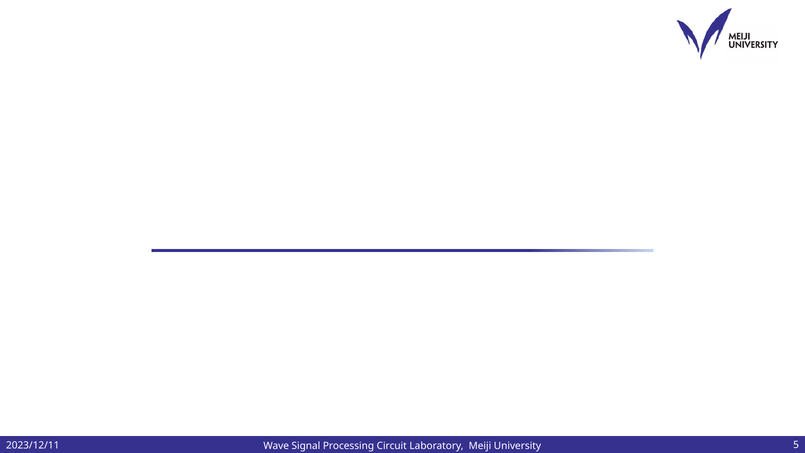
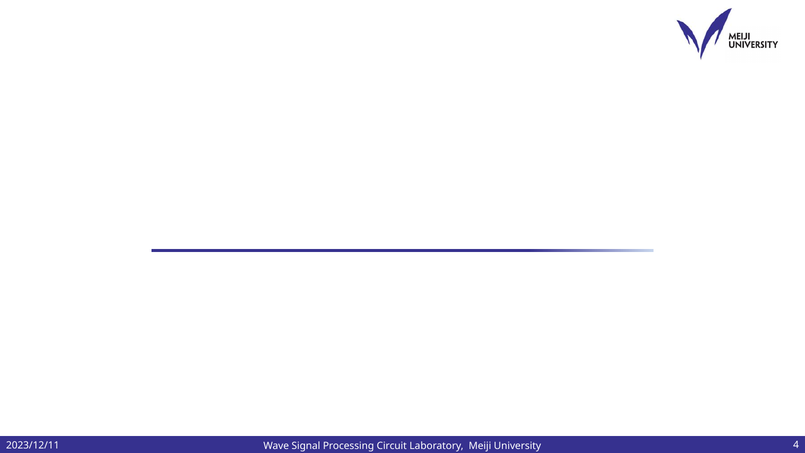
5: 5 -> 4 (796, 445)
